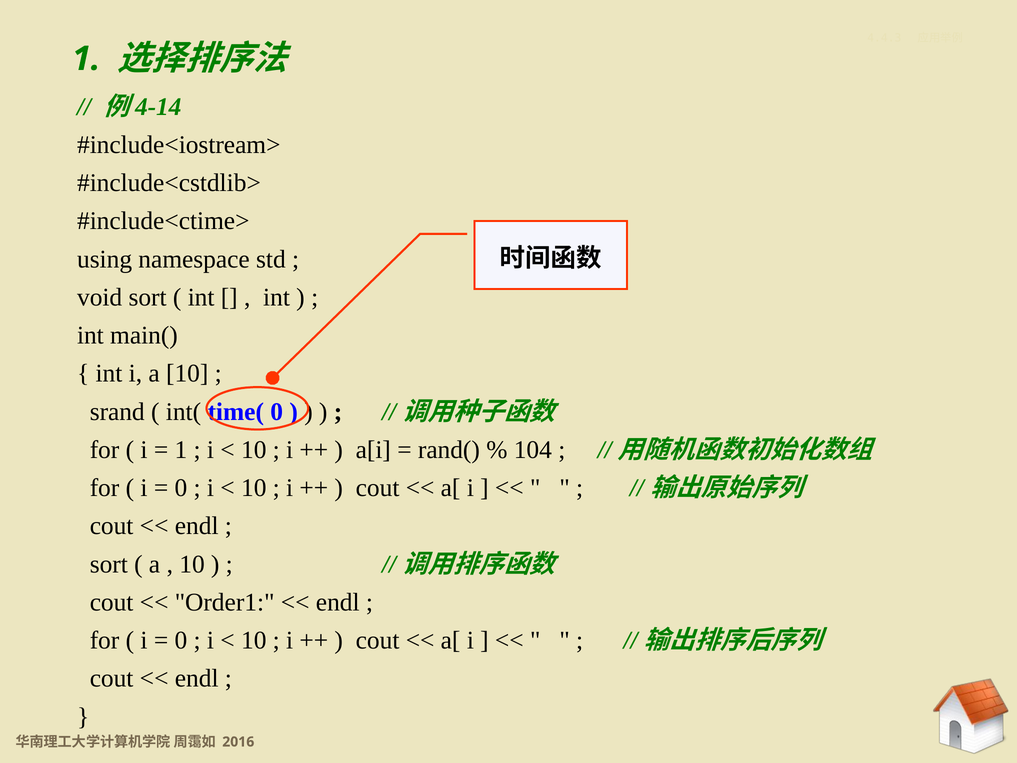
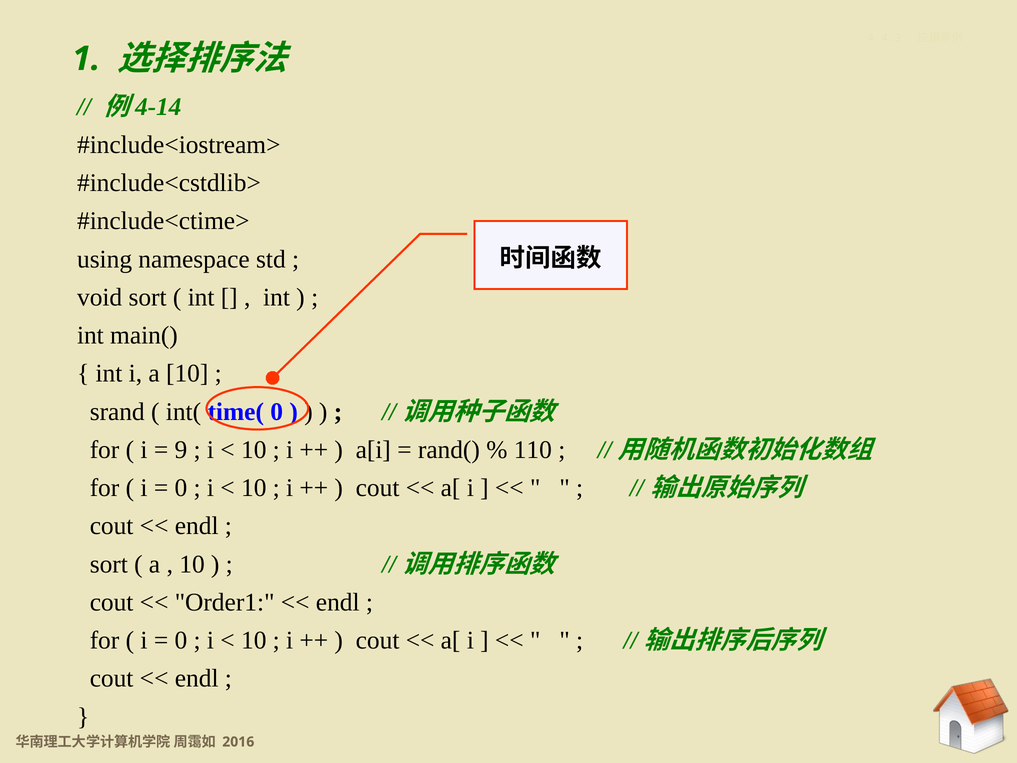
1: 1 -> 9 (181, 450)
104: 104 -> 110 (533, 450)
